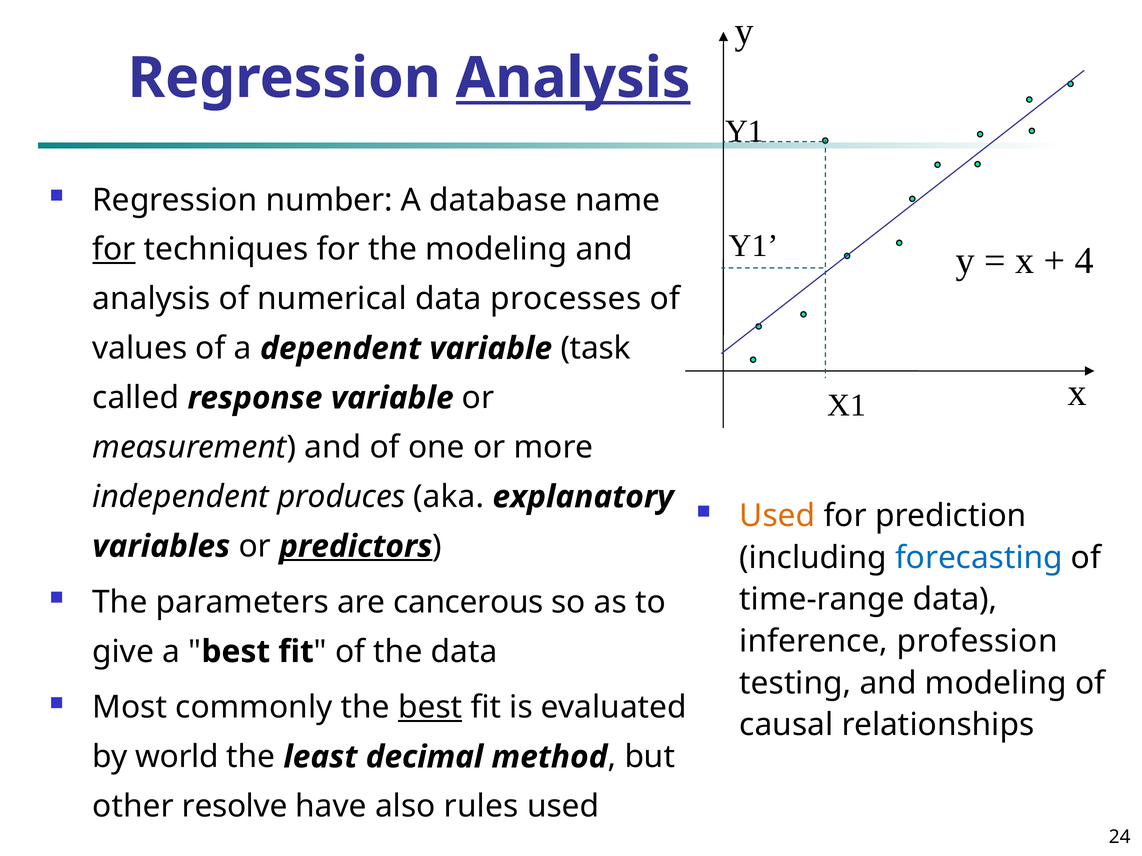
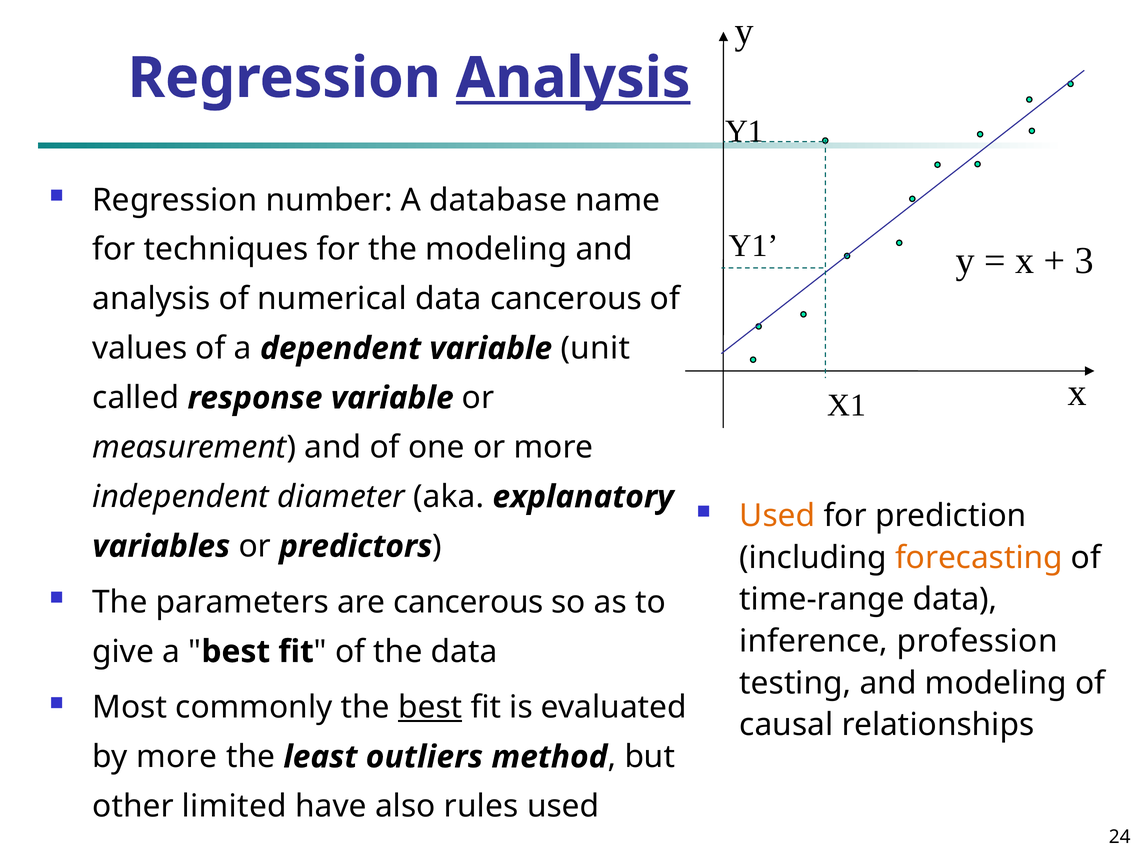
for underline: present -> none (114, 250)
4: 4 -> 3 (1084, 261)
data processes: processes -> cancerous (566, 299)
task: task -> unit (595, 349)
produces: produces -> diameter (341, 497)
predictors underline: present -> none (356, 547)
forecasting colour: blue -> orange (979, 558)
by world: world -> more (177, 757)
decimal: decimal -> outliers (424, 757)
resolve: resolve -> limited (234, 807)
